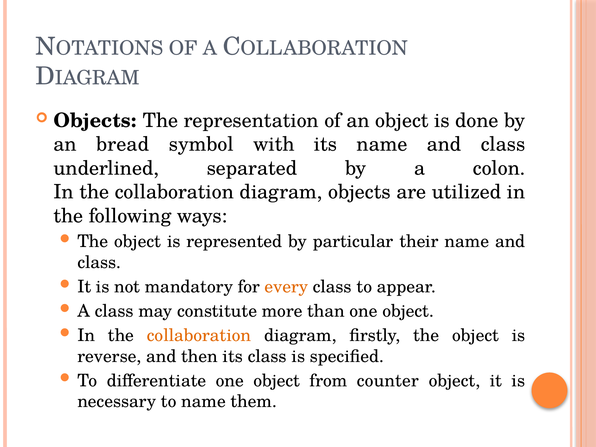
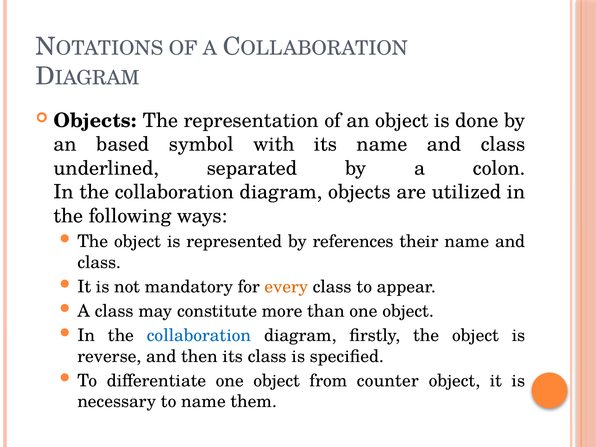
bread: bread -> based (123, 144)
particular: particular -> references (353, 242)
collaboration colour: orange -> blue (199, 335)
